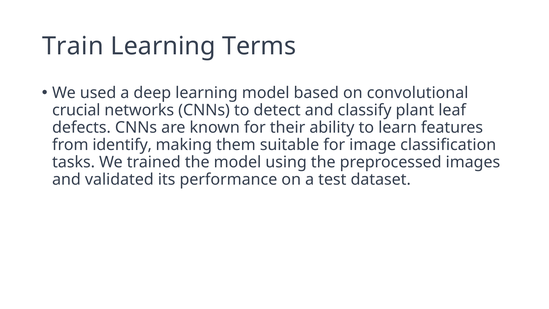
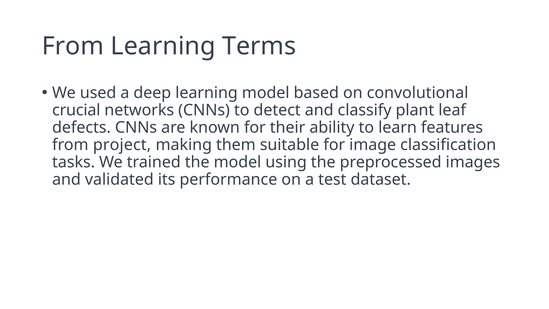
Train: Train -> From (73, 46)
identify: identify -> project (122, 145)
